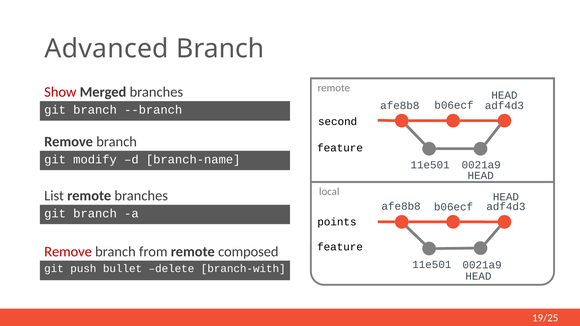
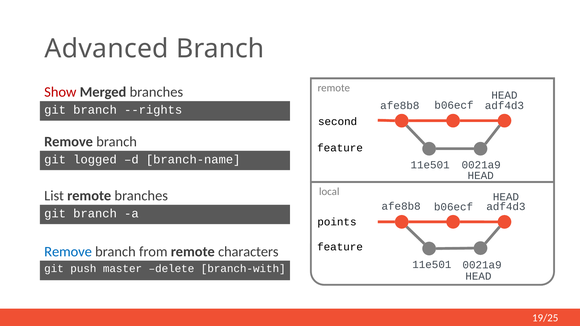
--branch: --branch -> --rights (153, 110)
modify: modify -> logged (95, 160)
Remove colour: red -> blue (68, 252)
composed: composed -> characters (248, 252)
bullet: bullet -> master (123, 269)
